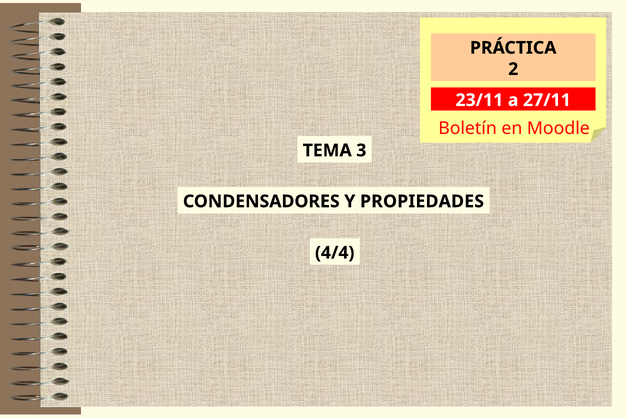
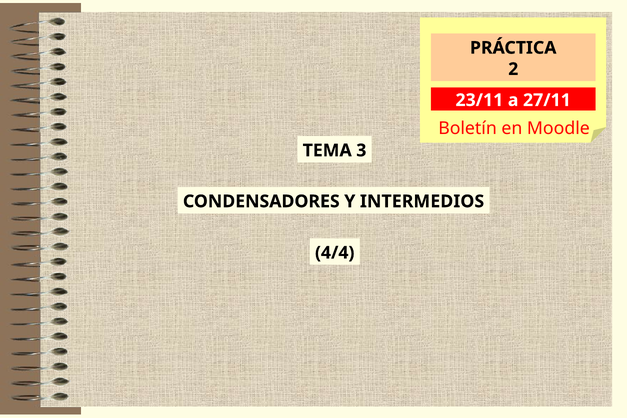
PROPIEDADES: PROPIEDADES -> INTERMEDIOS (422, 201)
